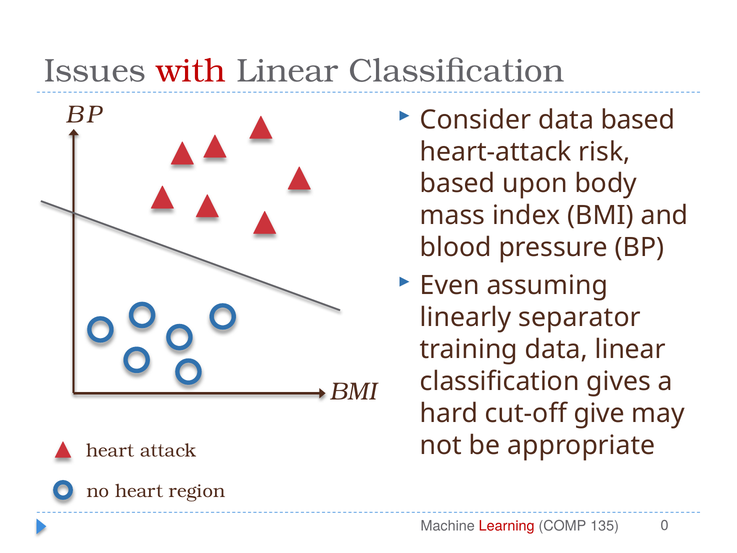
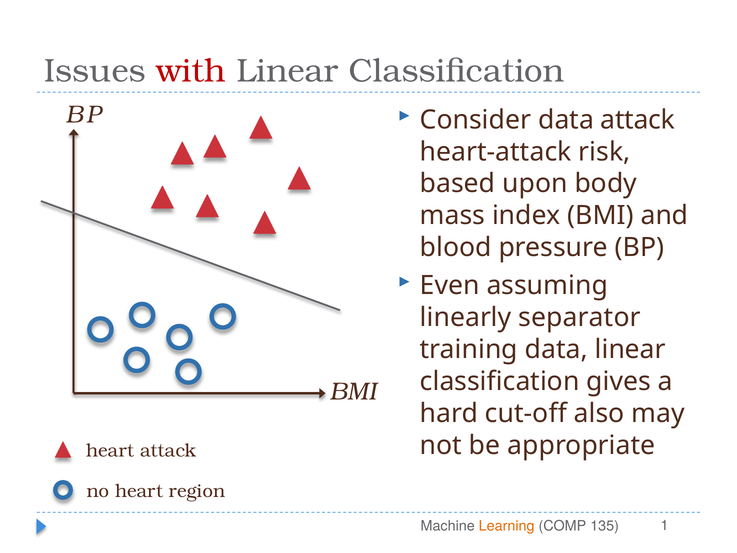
data based: based -> attack (638, 120)
give: give -> also (599, 413)
Learning colour: red -> orange (507, 526)
0: 0 -> 1 (665, 525)
